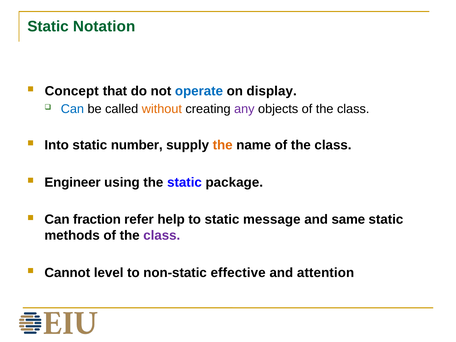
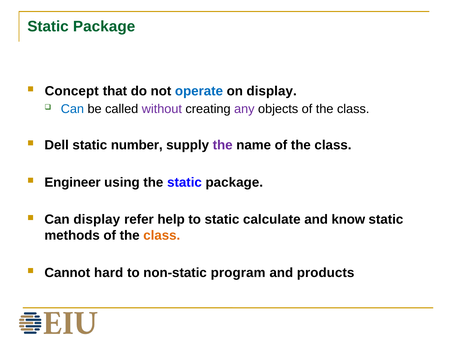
Notation: Notation -> Package (104, 26)
without colour: orange -> purple (162, 109)
Into: Into -> Dell (57, 145)
the colour: orange -> purple (223, 145)
Can fraction: fraction -> display (97, 220)
message: message -> calculate (272, 220)
same: same -> know (348, 220)
class colour: purple -> orange (162, 236)
level: level -> hard (109, 273)
effective: effective -> program (238, 273)
attention: attention -> products (326, 273)
